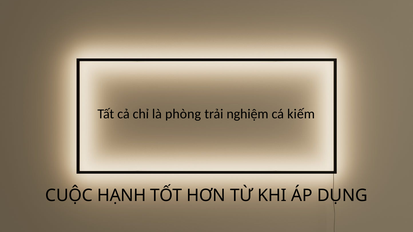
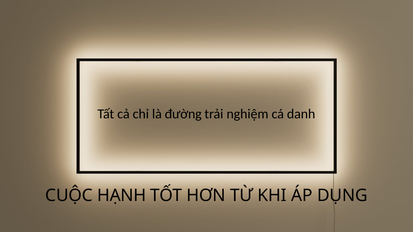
phòng: phòng -> đường (183, 114)
kiếm: kiếm -> danh (301, 114)
